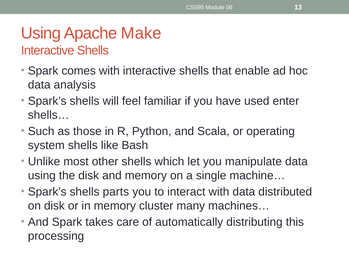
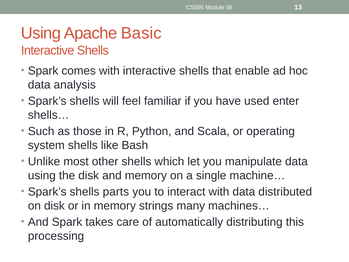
Make: Make -> Basic (141, 33)
cluster: cluster -> strings (156, 206)
